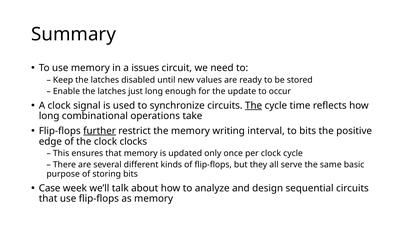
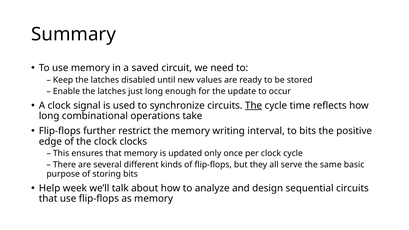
issues: issues -> saved (145, 68)
further underline: present -> none (100, 131)
Case: Case -> Help (50, 188)
